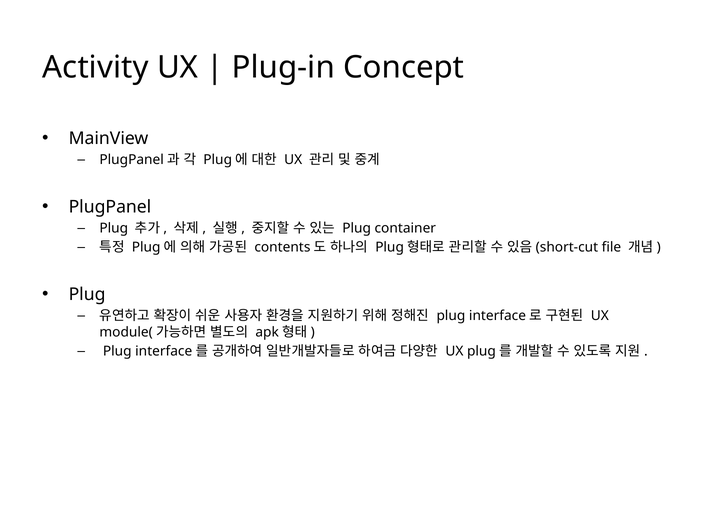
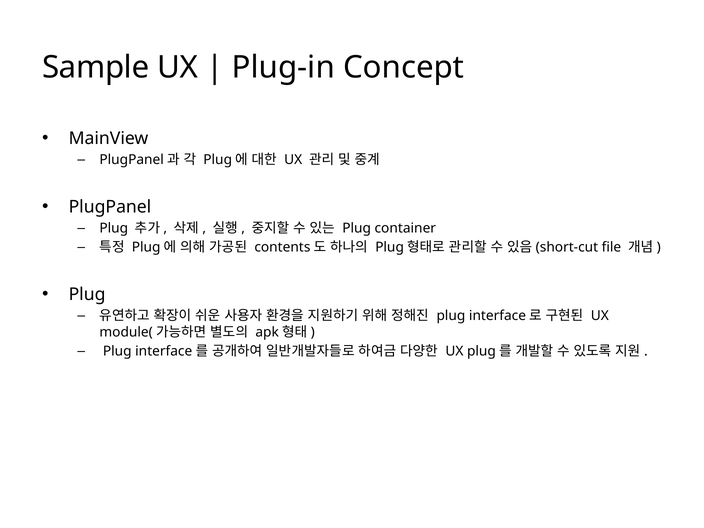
Activity: Activity -> Sample (96, 67)
